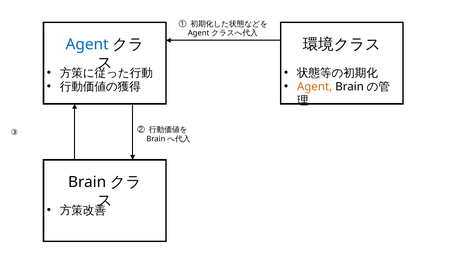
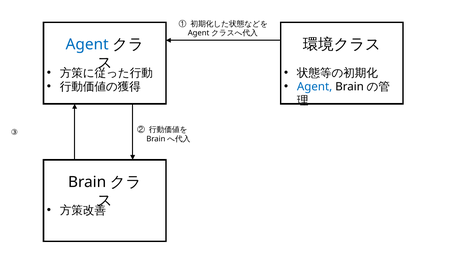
Agent colour: orange -> blue (315, 87)
